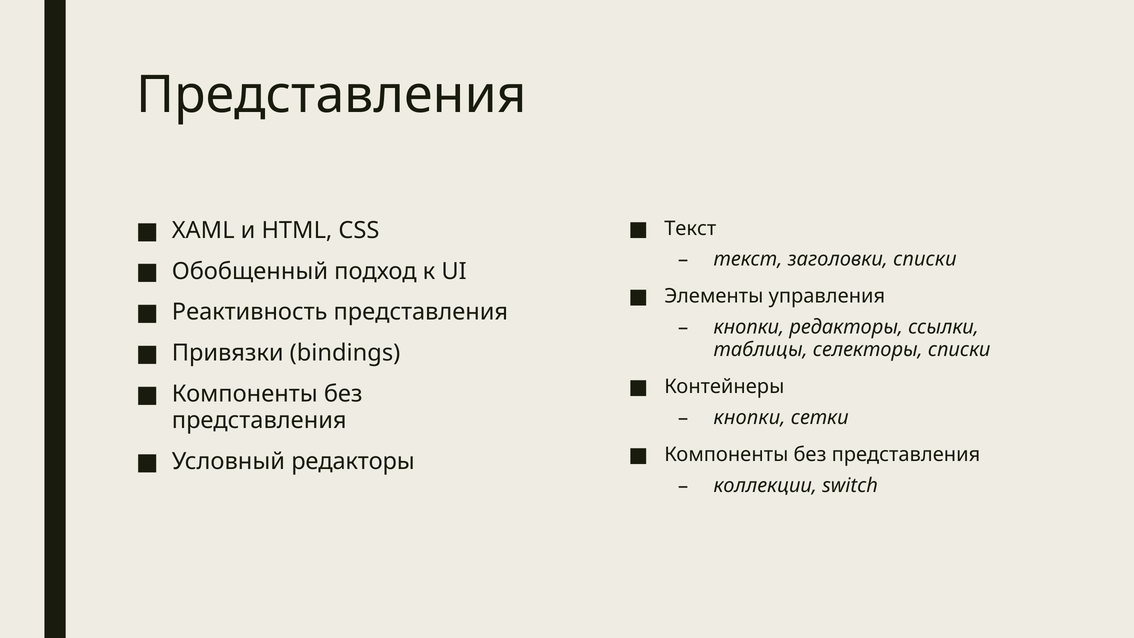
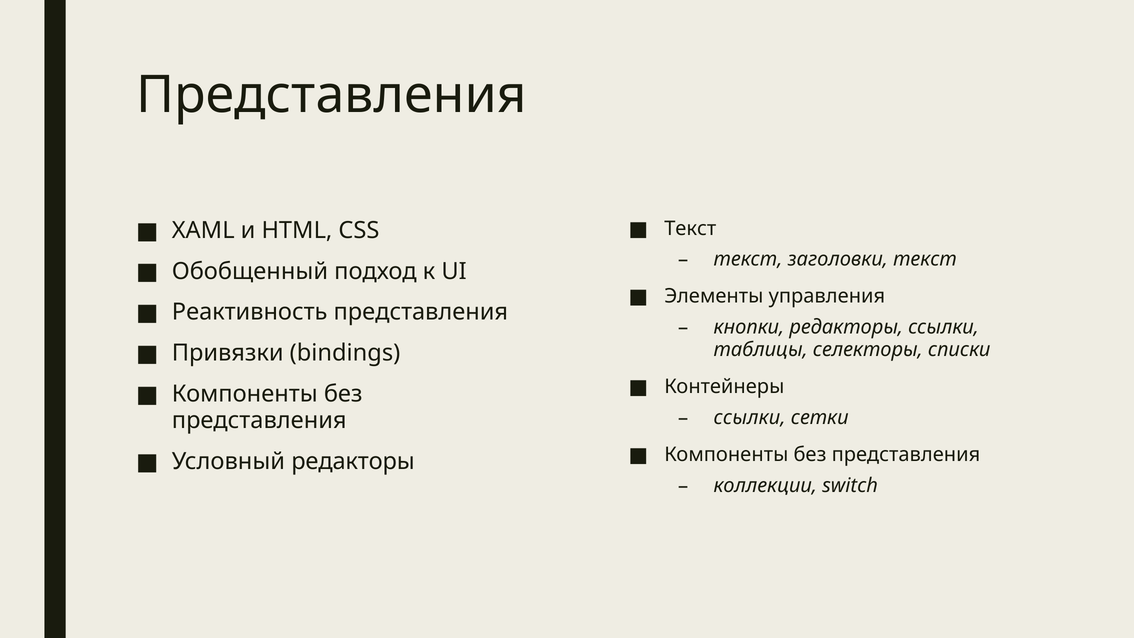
заголовки списки: списки -> текст (925, 259)
кнопки: кнопки -> ссылки (750, 418)
